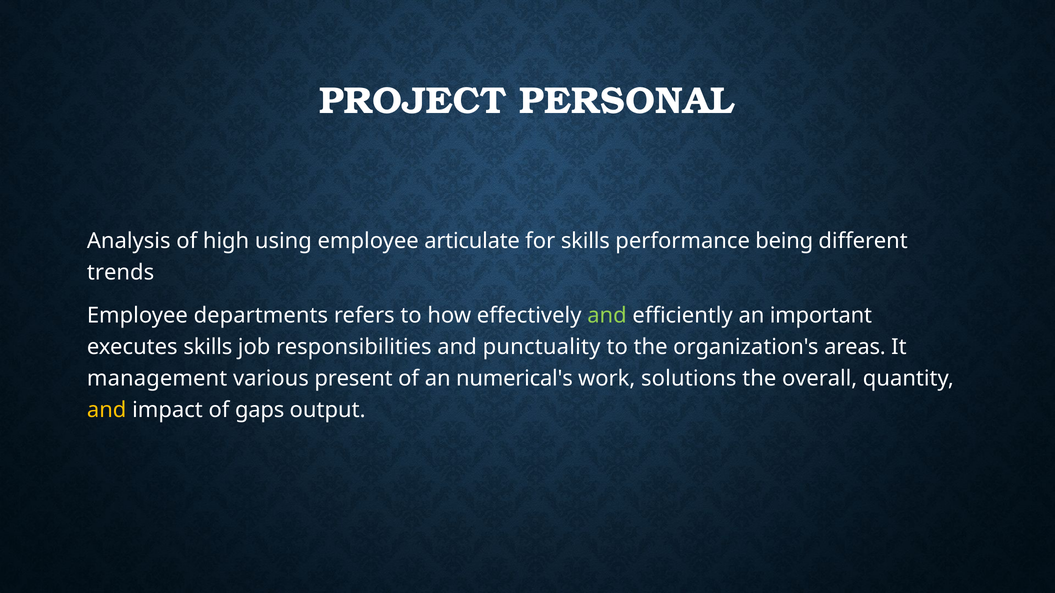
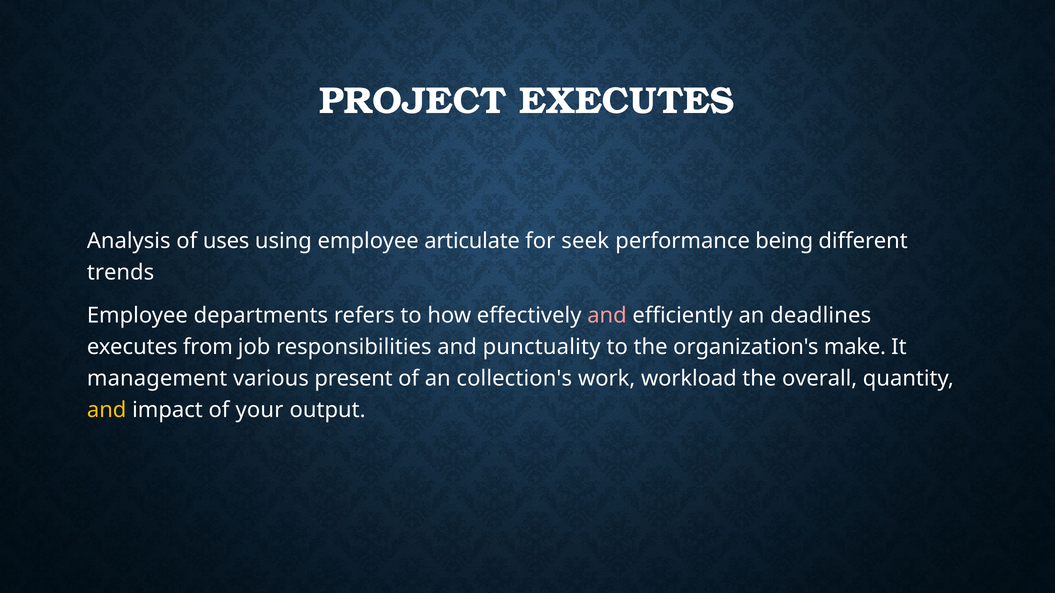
PROJECT PERSONAL: PERSONAL -> EXECUTES (627, 101)
high: high -> uses (226, 241)
for skills: skills -> seek (585, 241)
and colour: light green -> pink (607, 316)
important: important -> deadlines (821, 316)
executes skills: skills -> from (208, 347)
areas: areas -> make (855, 347)
numerical's: numerical's -> collection's (514, 379)
solutions: solutions -> workload (689, 379)
gaps: gaps -> your (259, 411)
